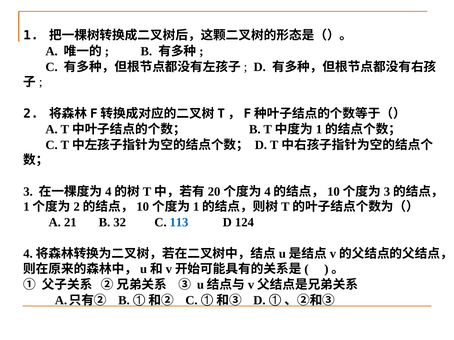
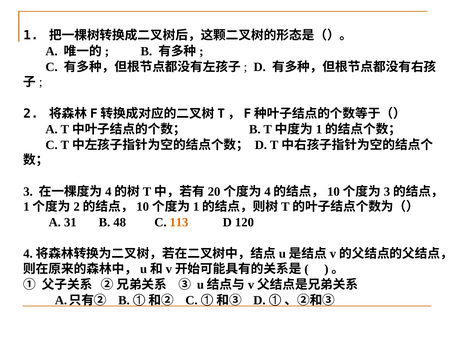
21: 21 -> 31 (70, 223)
32: 32 -> 48 (120, 223)
113 colour: blue -> orange (179, 223)
124: 124 -> 120 (244, 223)
